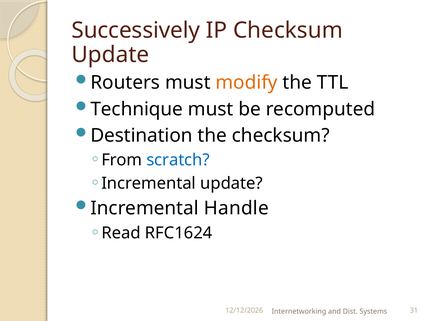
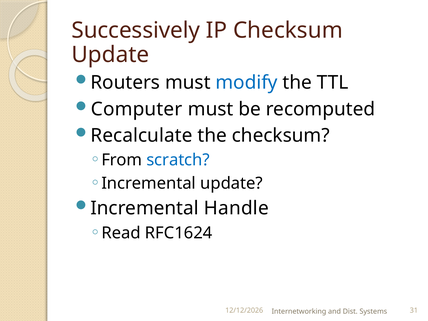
modify colour: orange -> blue (247, 83)
Technique: Technique -> Computer (137, 109)
Destination: Destination -> Recalculate (141, 135)
